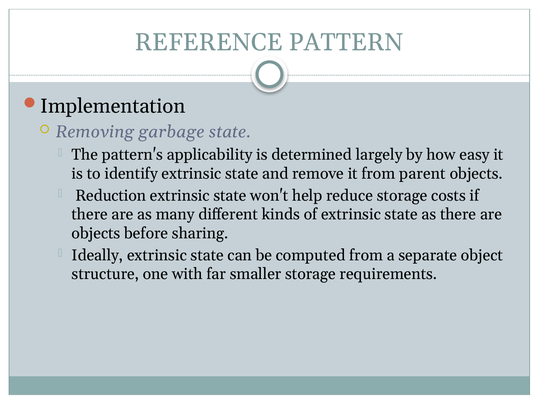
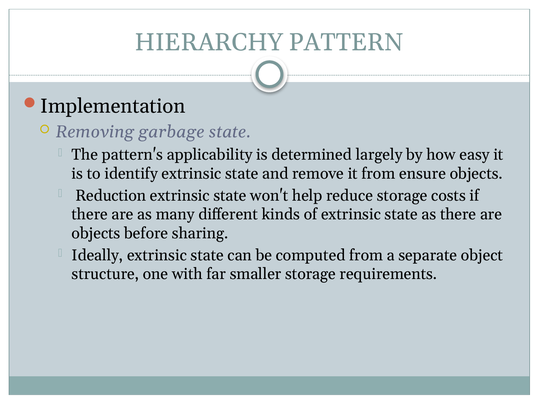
REFERENCE: REFERENCE -> HIERARCHY (209, 42)
parent: parent -> ensure (423, 174)
